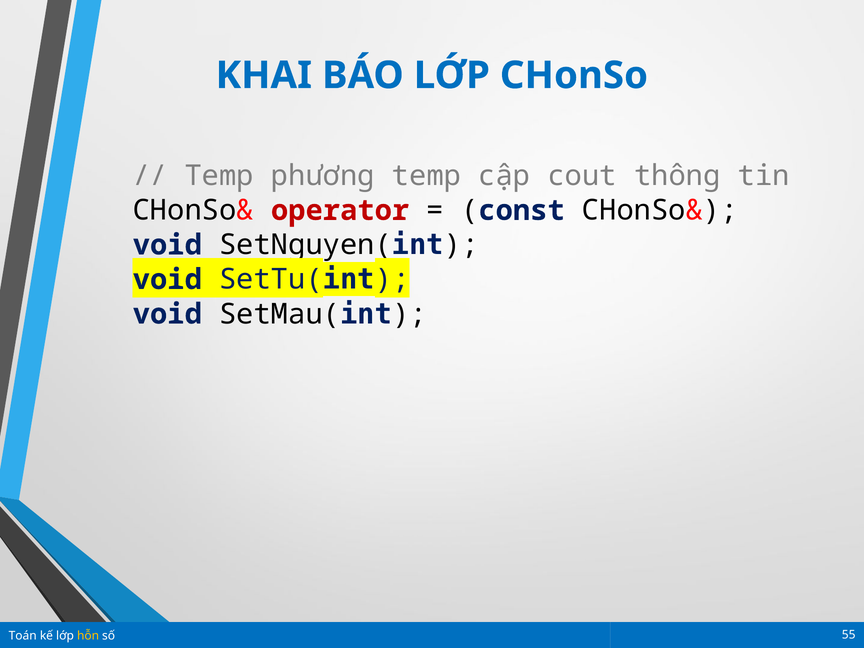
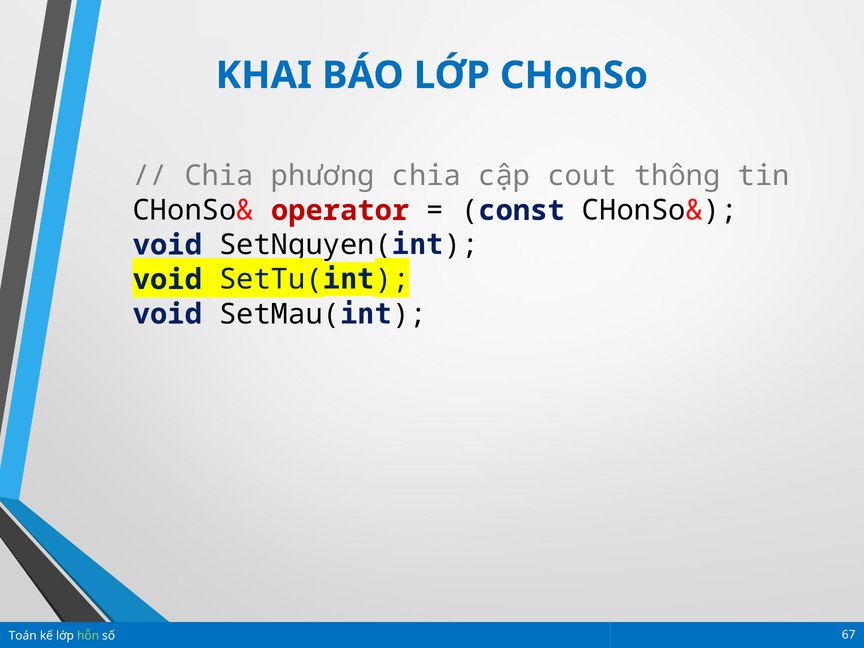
Temp: Temp -> Chia (219, 176)
phương temp: temp -> chia (427, 176)
hỗn colour: yellow -> light green (88, 636)
55: 55 -> 67 (849, 635)
